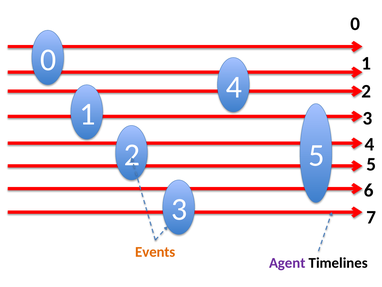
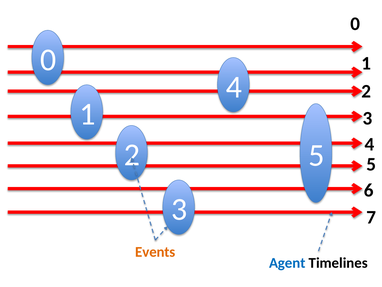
Agent colour: purple -> blue (287, 262)
